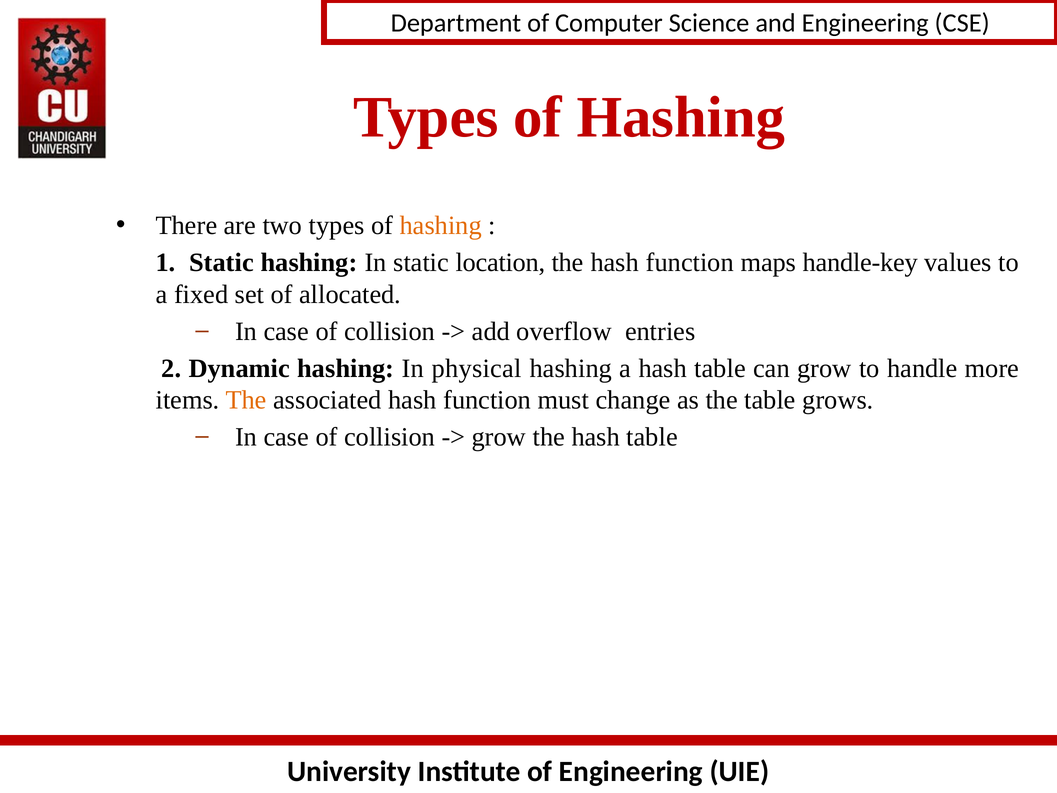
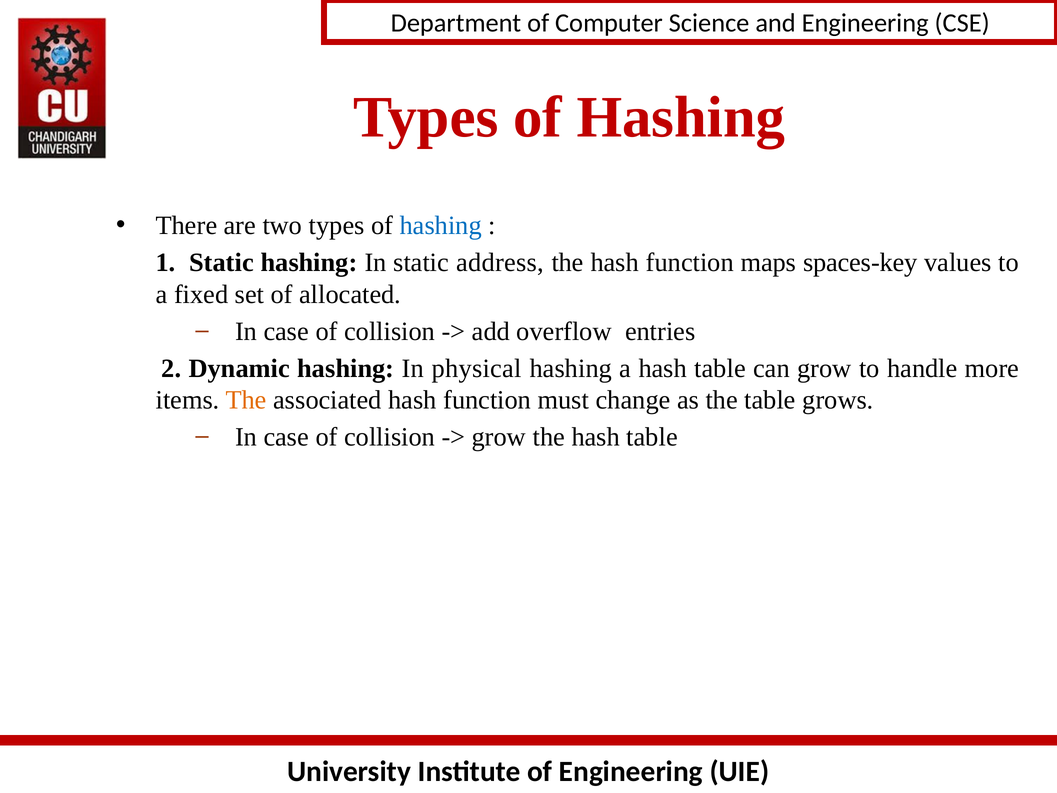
hashing colour: orange -> blue (441, 225)
location: location -> address (500, 262)
handle-key: handle-key -> spaces-key (860, 262)
